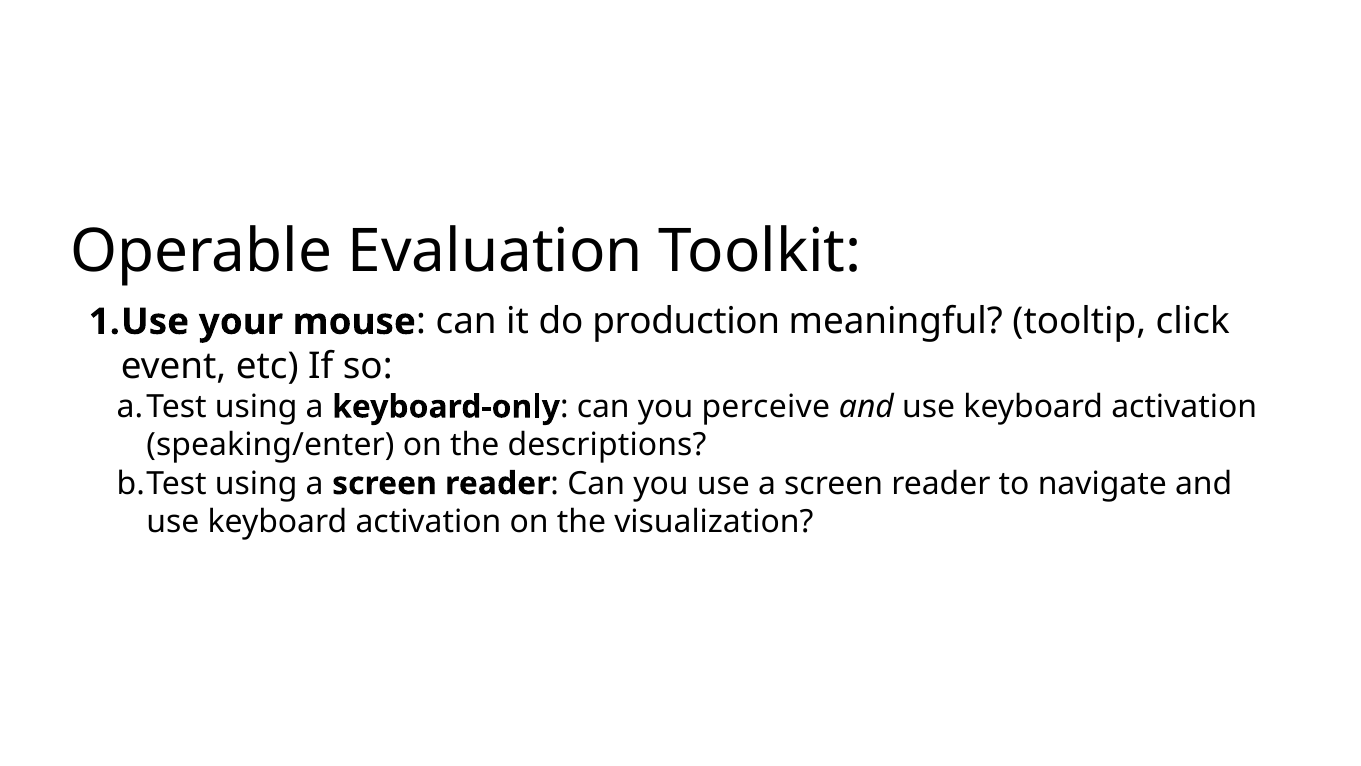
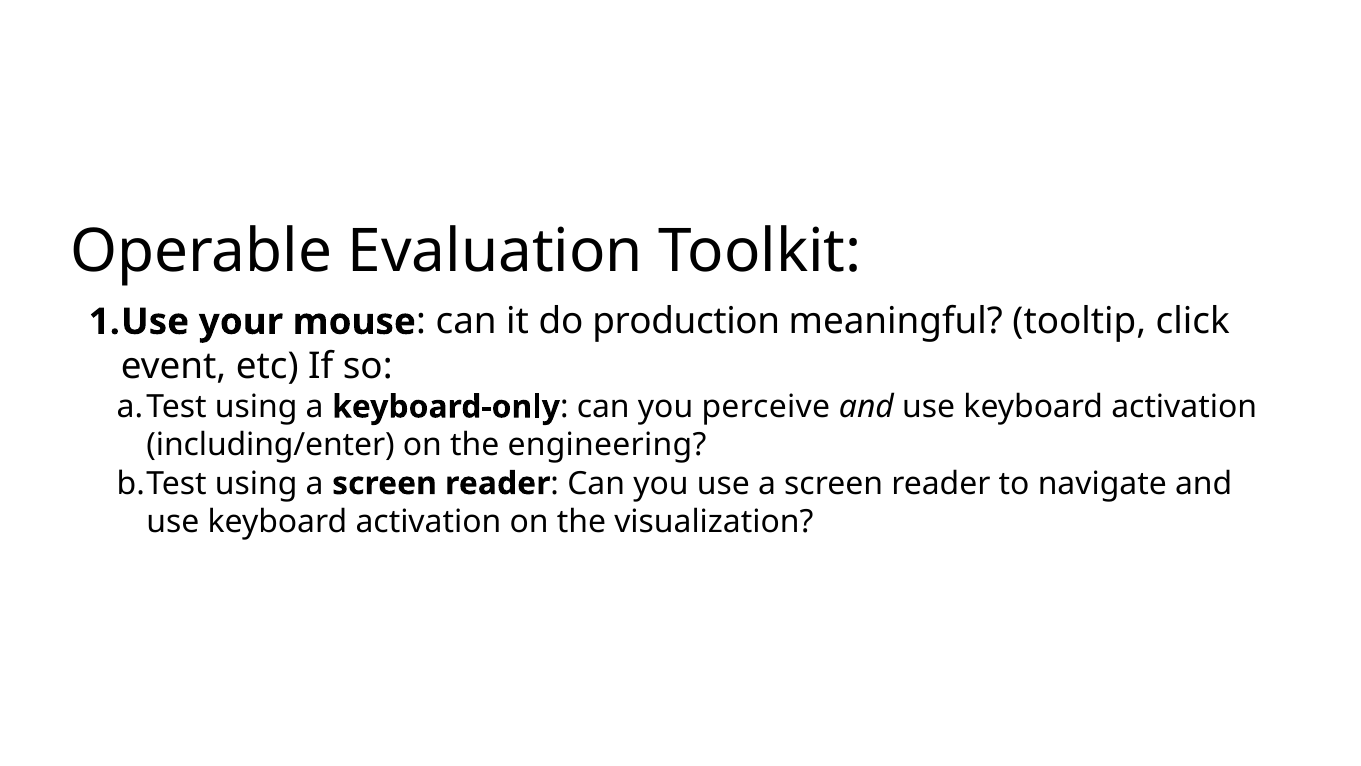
speaking/enter: speaking/enter -> including/enter (271, 445)
descriptions: descriptions -> engineering (607, 445)
